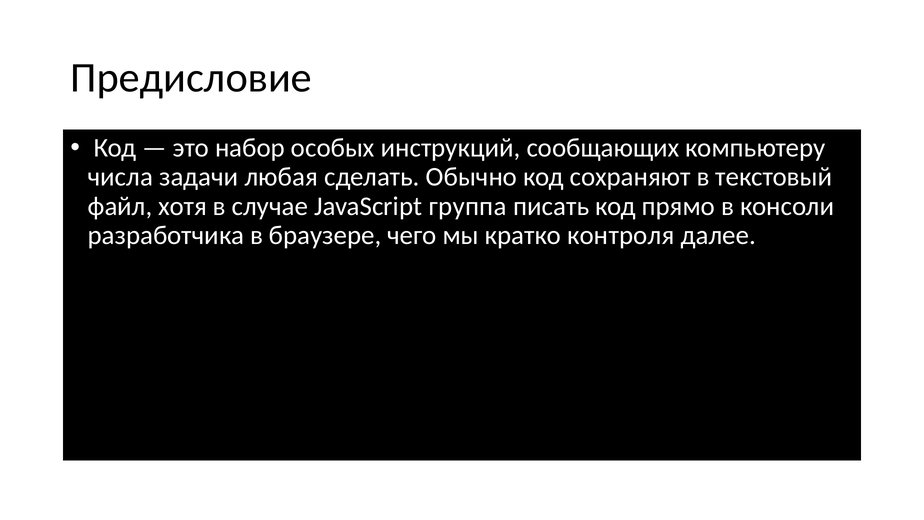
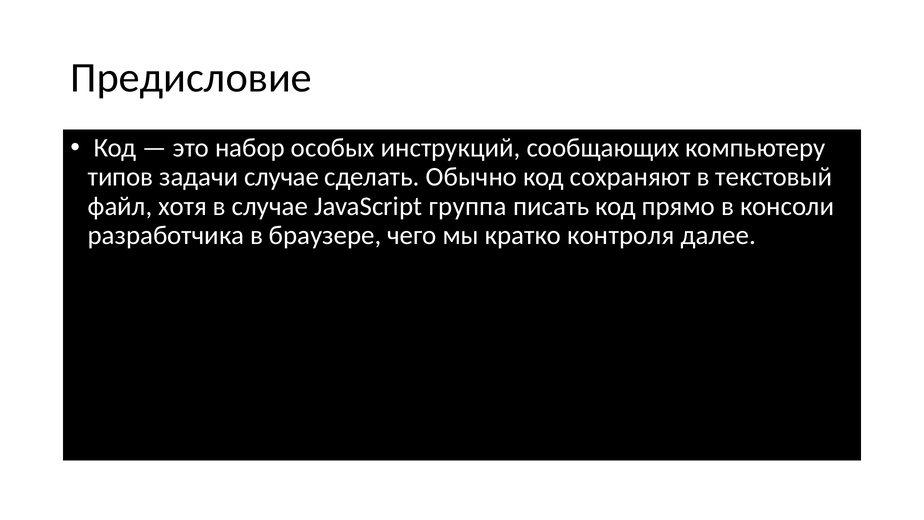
числа: числа -> типов (121, 177)
задачи любая: любая -> случае (281, 177)
